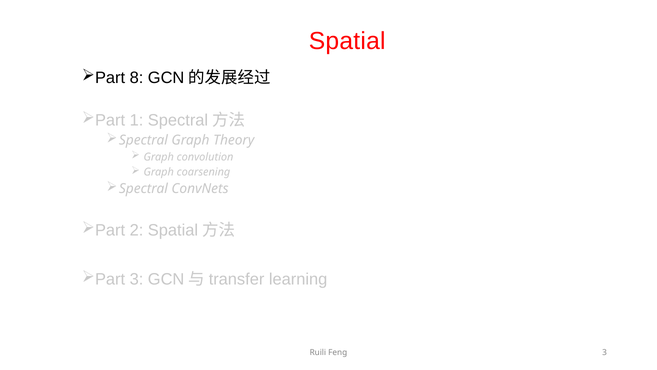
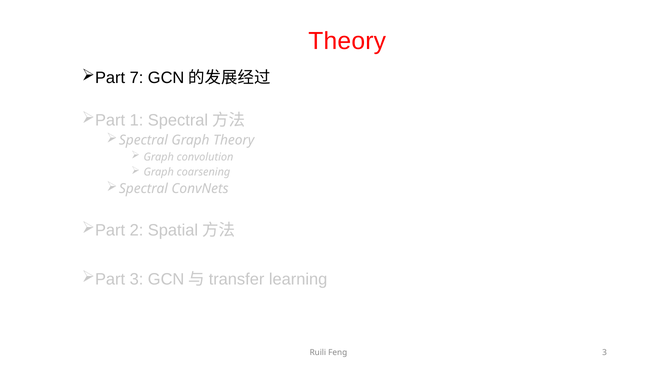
Spatial: Spatial -> Theory (347, 41)
8: 8 -> 7 (136, 78)
